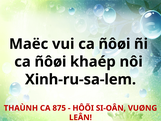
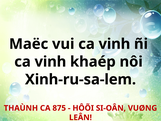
vui ca ñôøi: ñôøi -> vinh (114, 44)
ñôøi: ñôøi -> vinh (50, 62)
